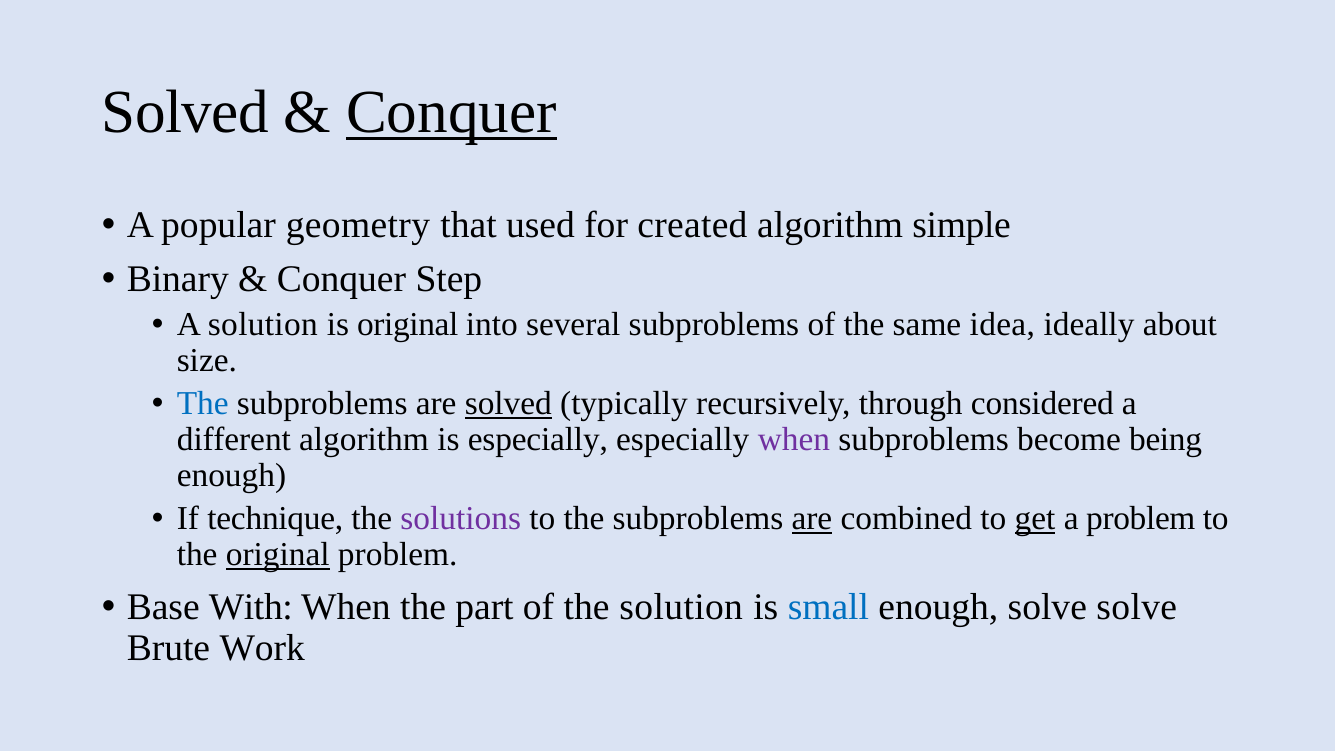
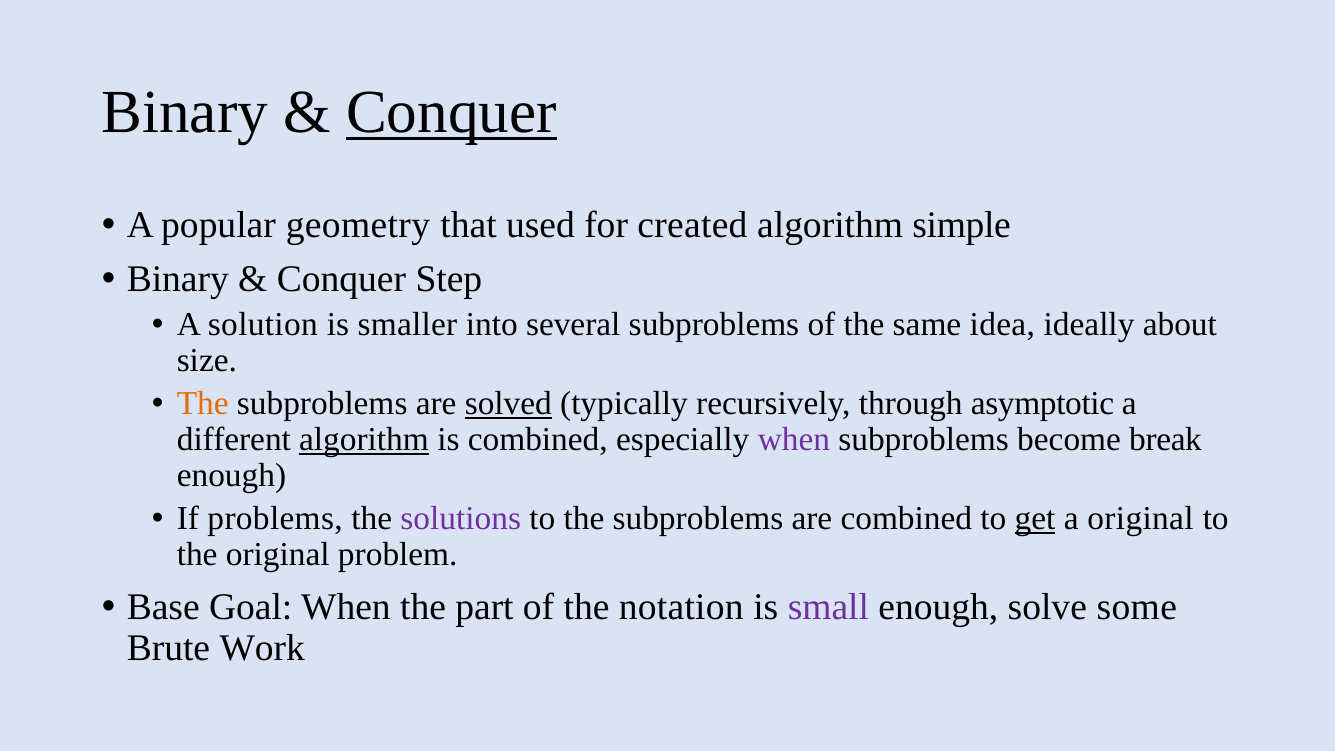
Solved: Solved -> Binary (185, 112)
is original: original -> smaller (407, 325)
The colour: blue -> orange (203, 404)
considered: considered -> asymptotic (1043, 404)
algorithm underline: none -> present (364, 440)
is especially: especially -> combined (538, 440)
being: being -> break (1166, 440)
technique: technique -> problems (275, 519)
are underline: present -> none (812, 519)
a problem: problem -> original (1140, 519)
original underline: present -> none (278, 555)
With: With -> Goal (251, 607)
the solution: solution -> notation (681, 607)
small colour: blue -> purple (828, 607)
solve solve: solve -> some (1137, 607)
